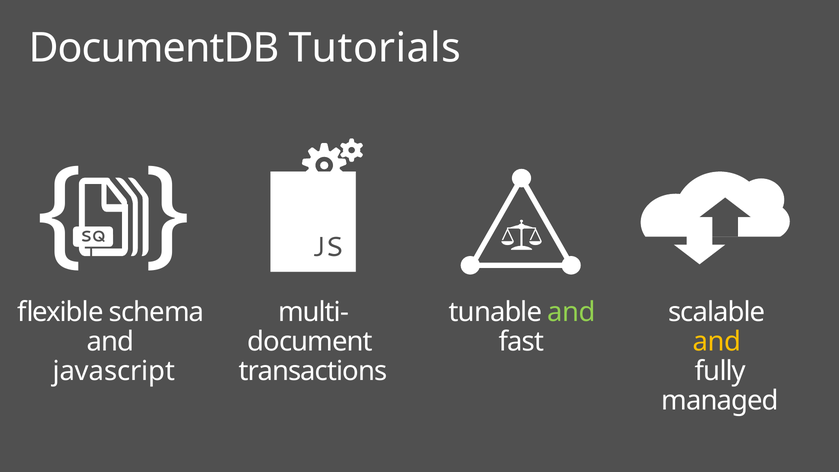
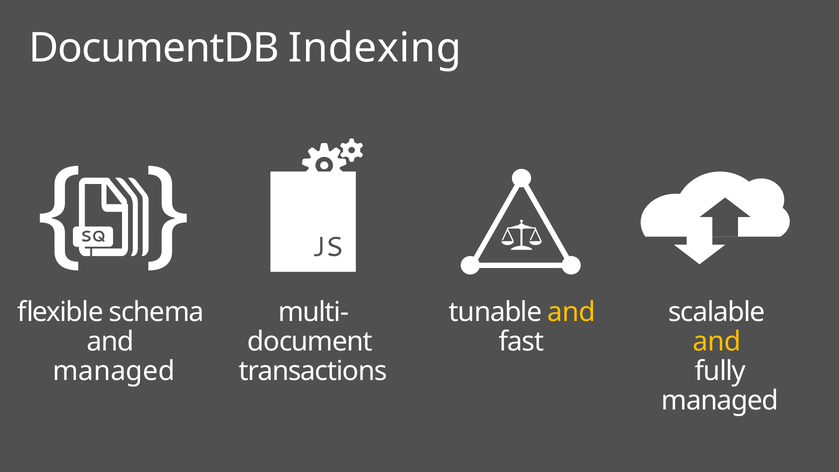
Tutorials: Tutorials -> Indexing (375, 48)
and colour: light green -> yellow (571, 312)
javascript: javascript -> managed (114, 371)
